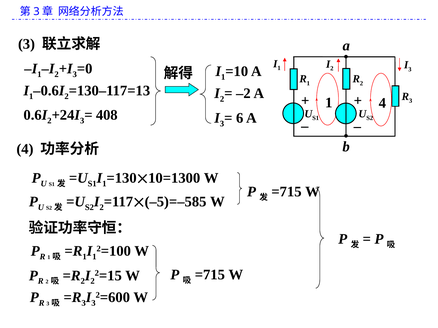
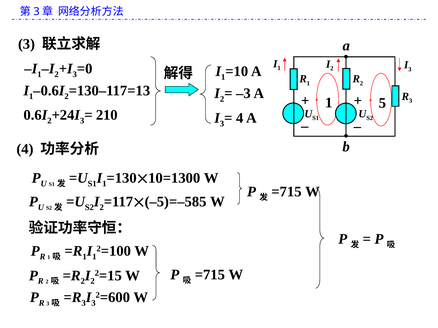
–2: –2 -> –3 (243, 93)
1 4: 4 -> 5 (382, 103)
408: 408 -> 210 (107, 115)
6: 6 -> 4 (240, 118)
